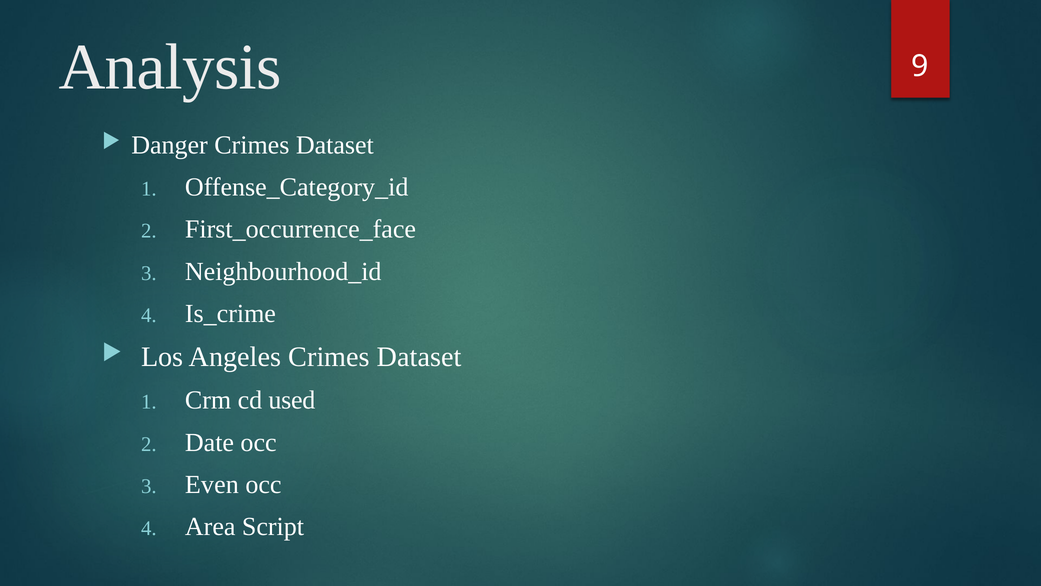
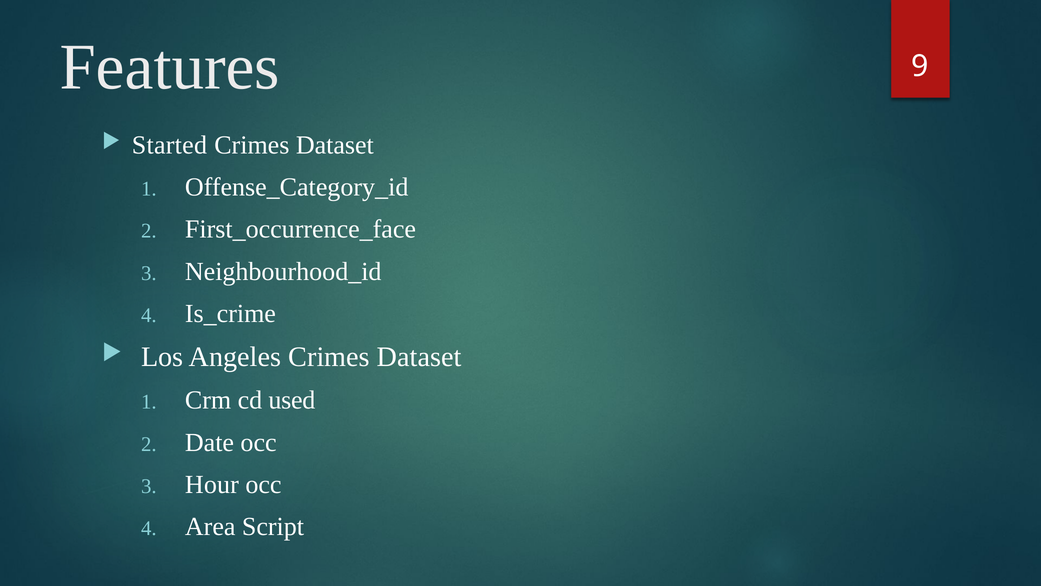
Analysis: Analysis -> Features (170, 67)
Danger: Danger -> Started (169, 145)
Even: Even -> Hour (212, 484)
